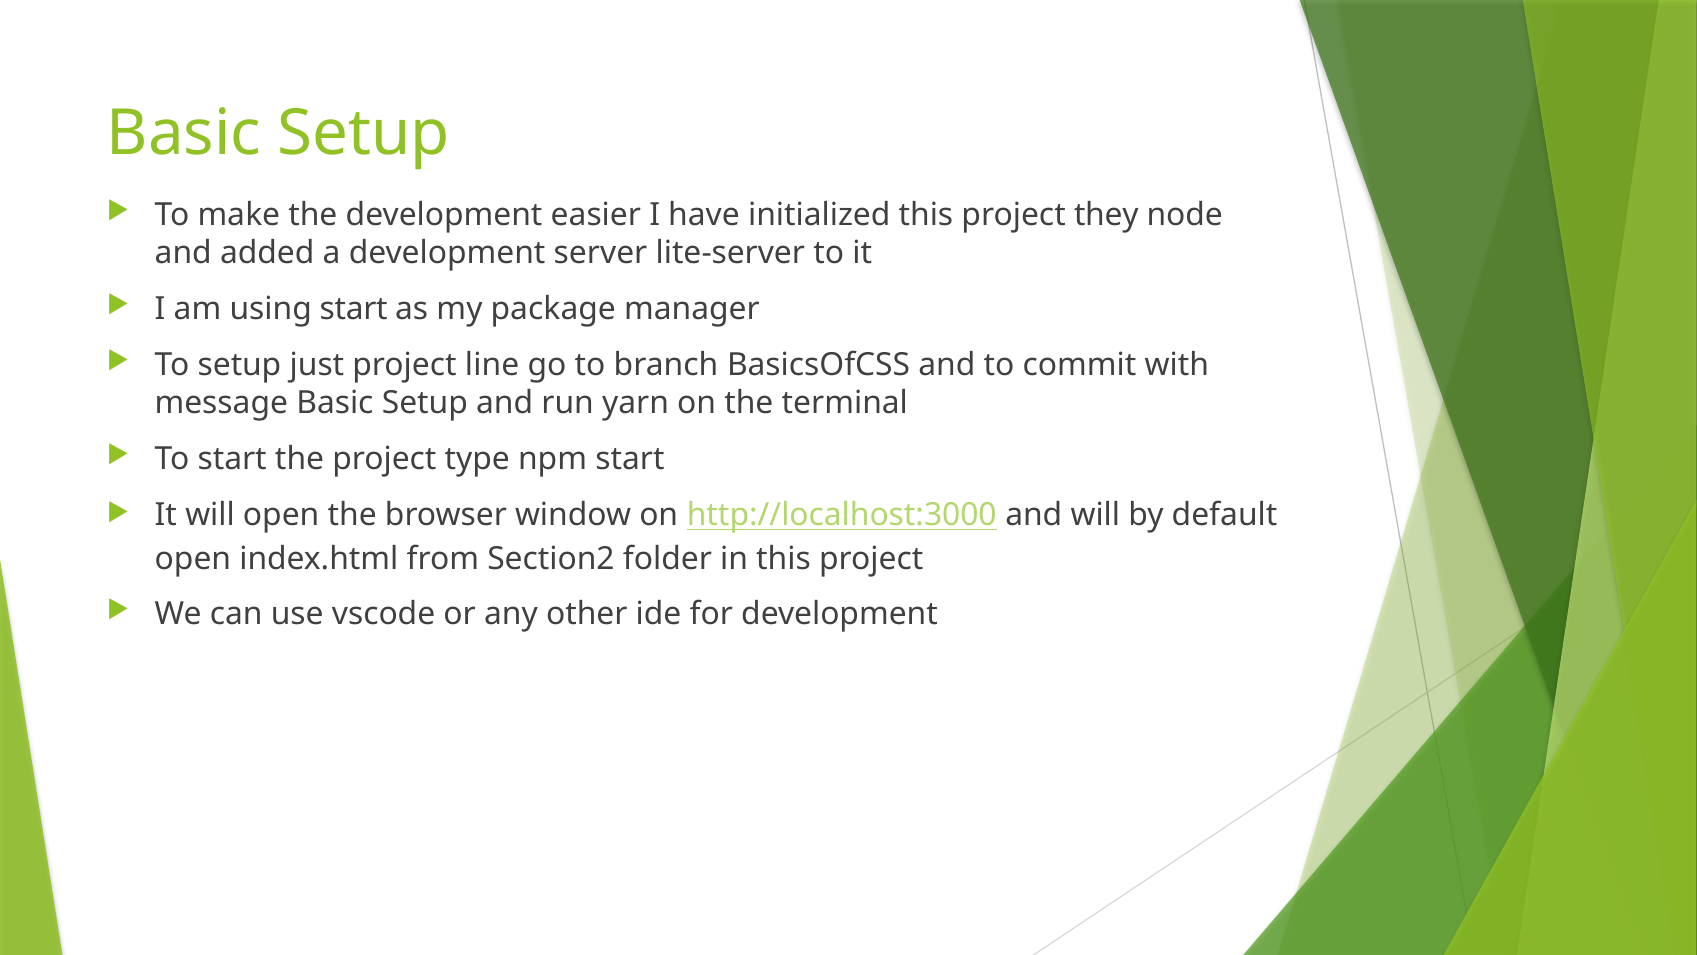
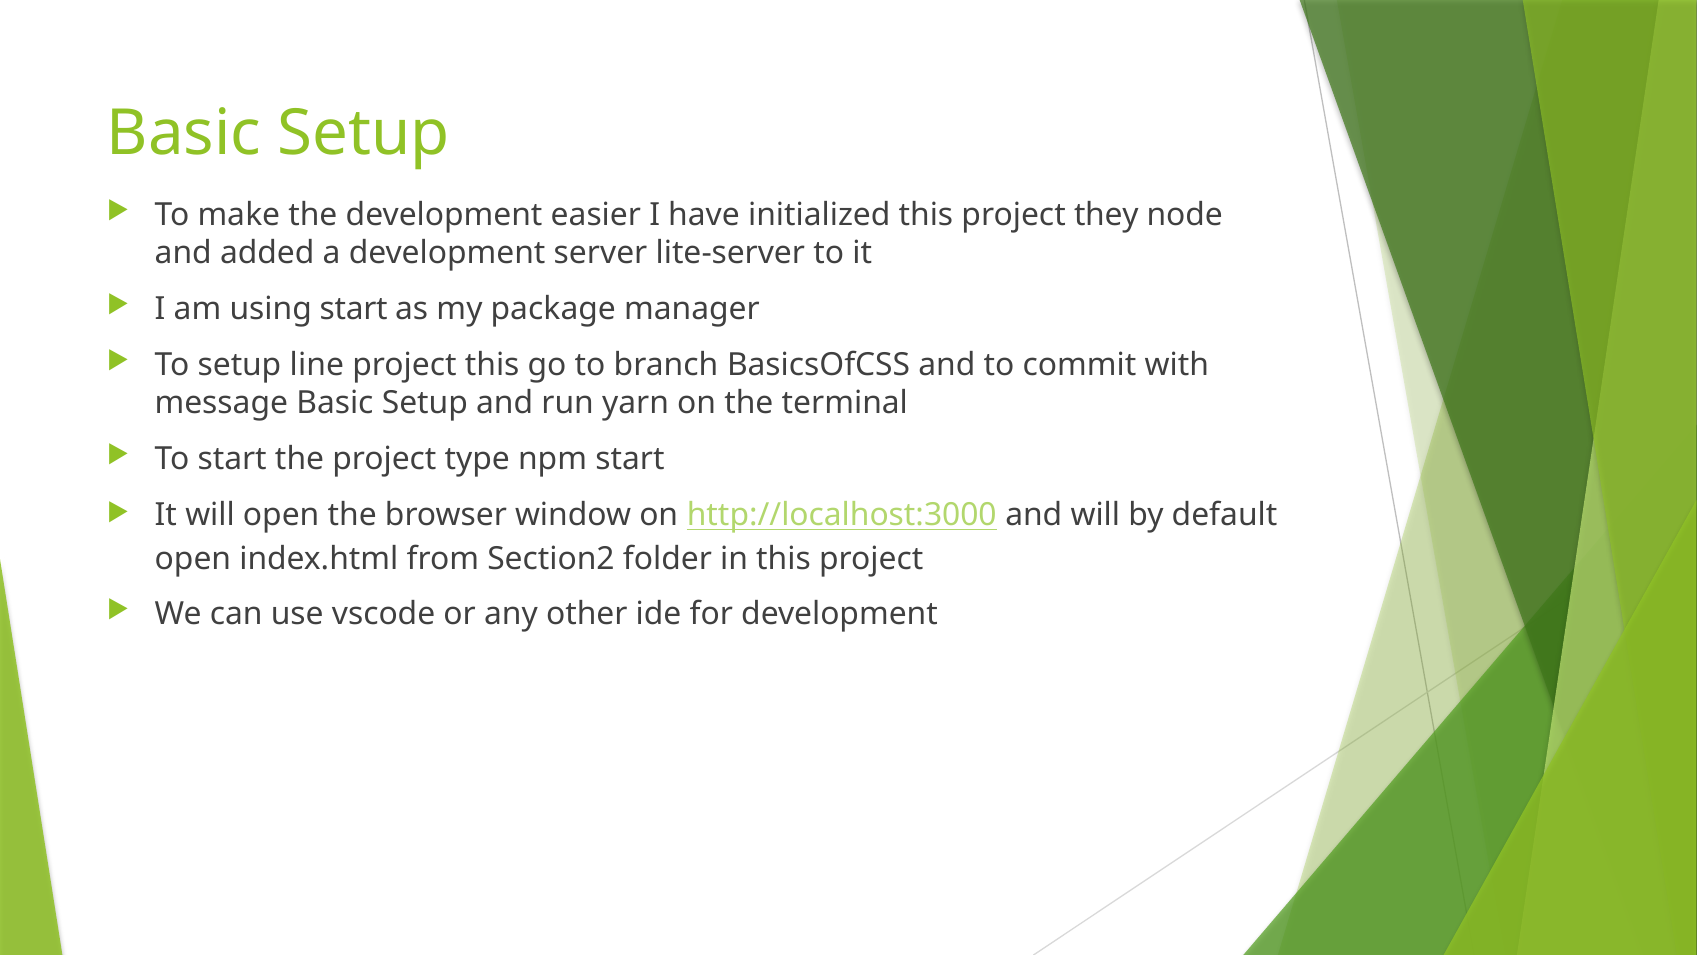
just: just -> line (317, 365)
project line: line -> this (492, 365)
